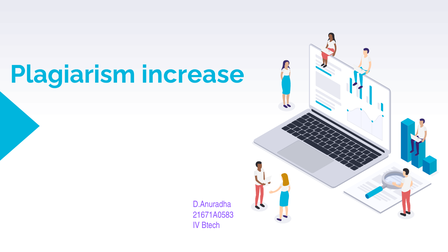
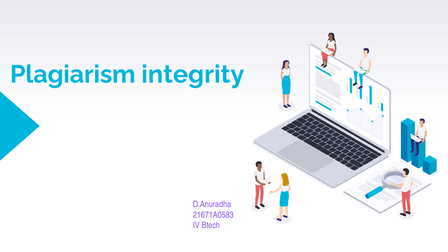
increase: increase -> integrity (193, 74)
